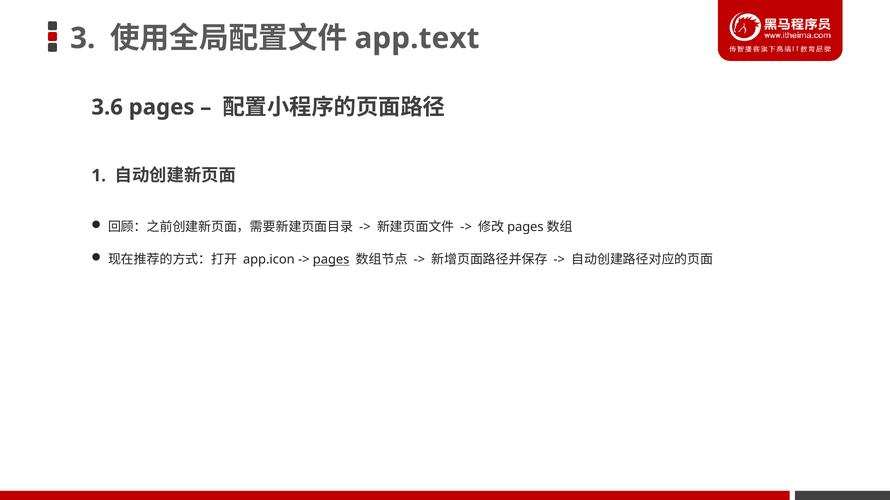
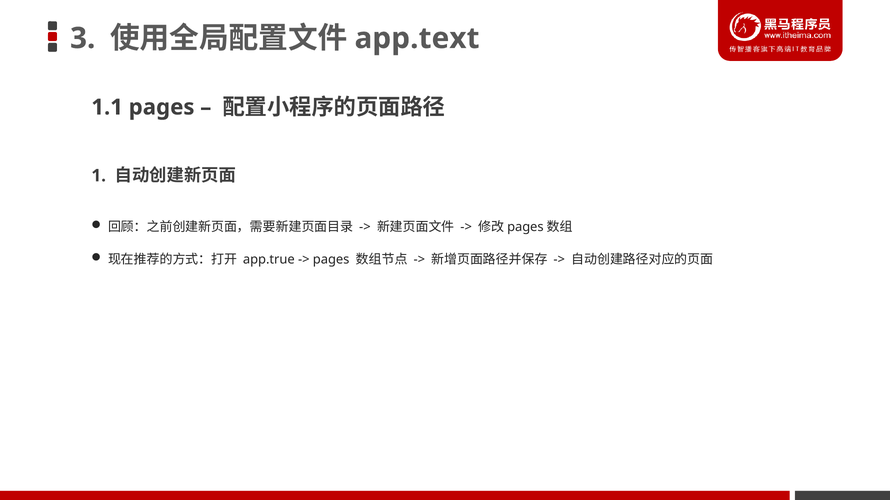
3.6: 3.6 -> 1.1 (107, 107)
app.icon: app.icon -> app.true (269, 260)
pages underline: present -> none (331, 260)
